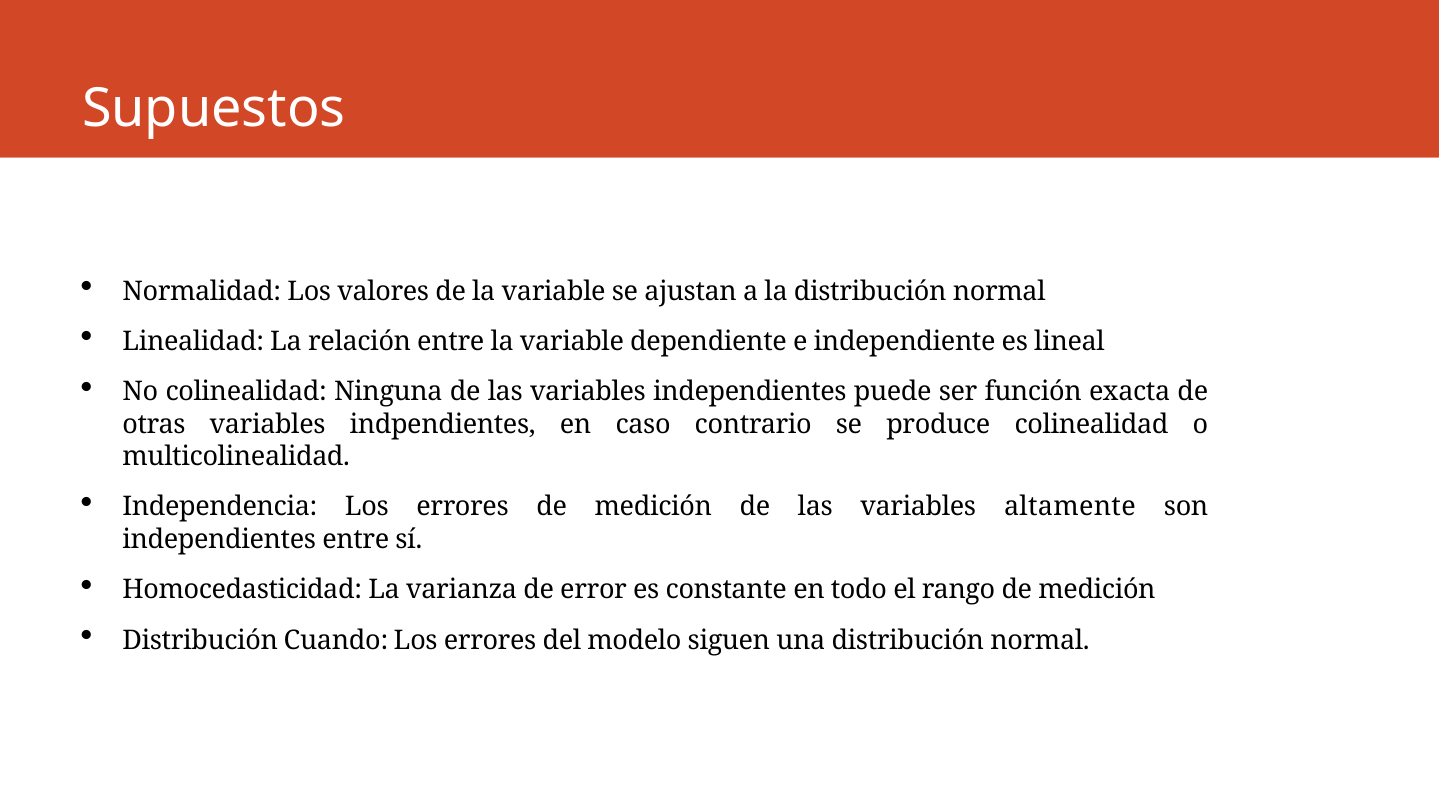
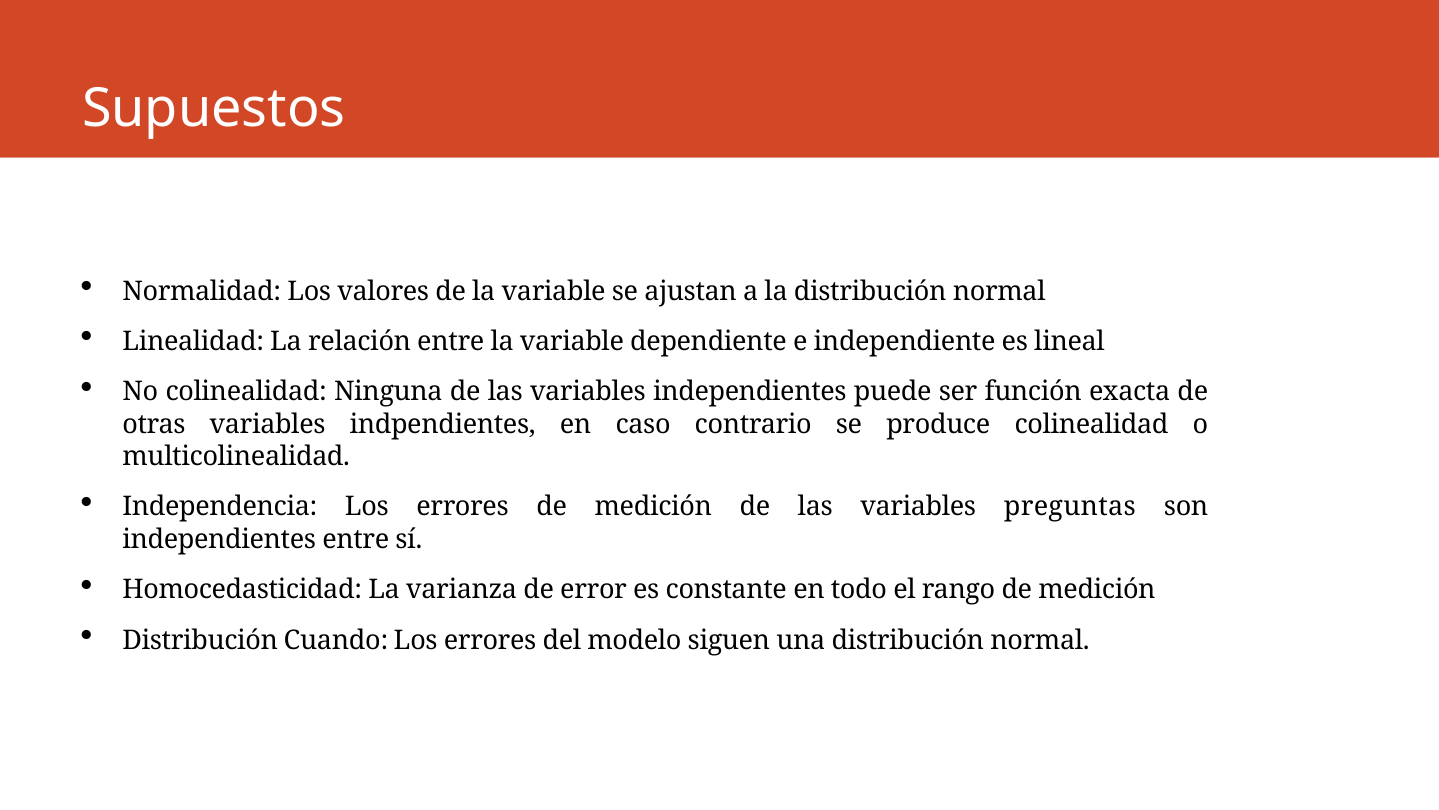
altamente: altamente -> preguntas (1070, 507)
